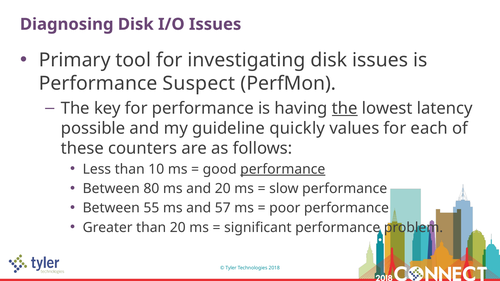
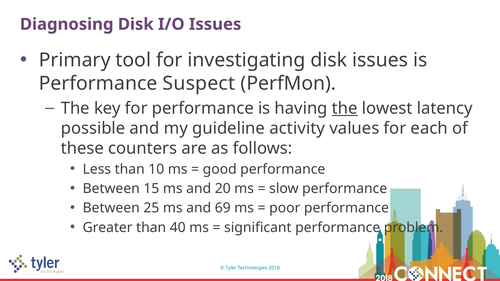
quickly: quickly -> activity (297, 128)
performance underline: present -> none (283, 169)
80: 80 -> 15 (151, 189)
55: 55 -> 25 (151, 208)
57: 57 -> 69 (223, 208)
than 20: 20 -> 40 (178, 228)
